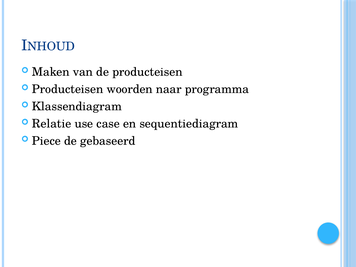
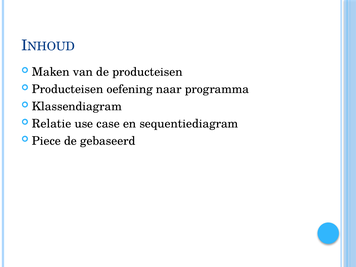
woorden: woorden -> oefening (130, 89)
